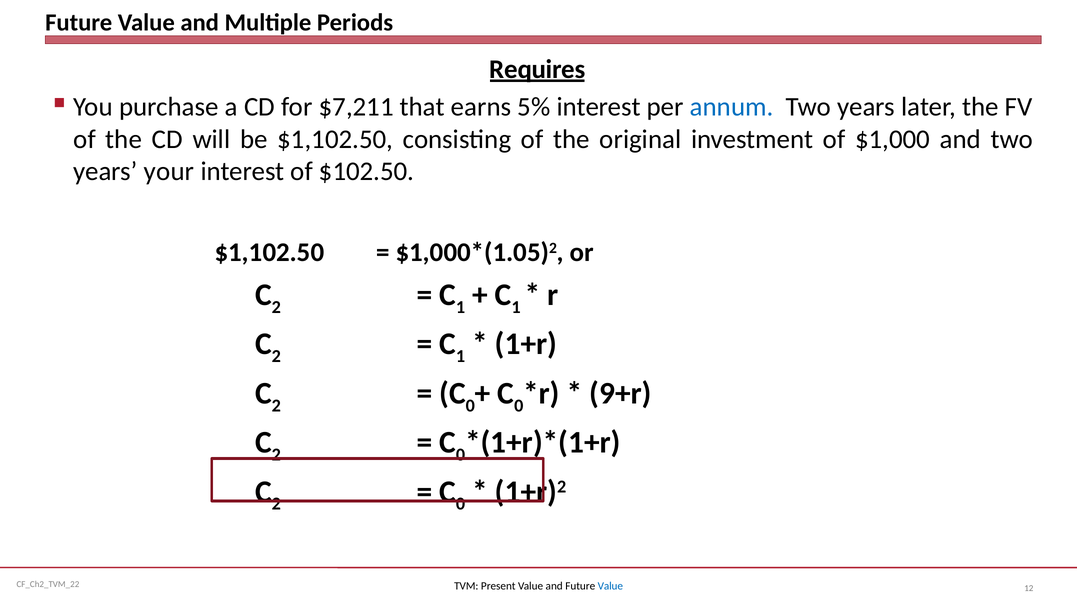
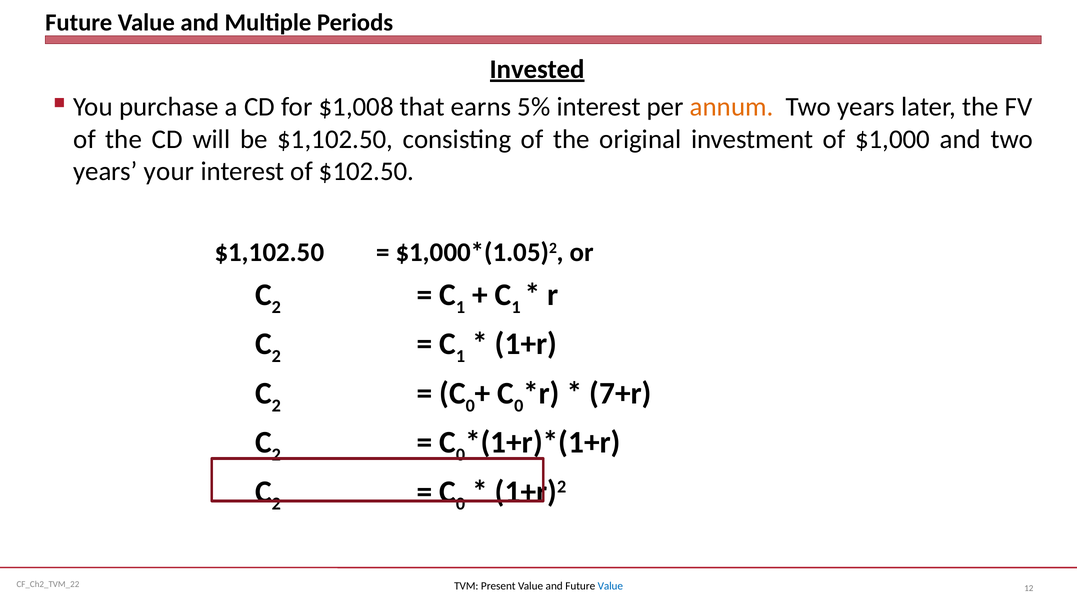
Requires: Requires -> Invested (537, 69)
$7,211: $7,211 -> $1,008 (356, 107)
annum colour: blue -> orange (732, 107)
9+r: 9+r -> 7+r (621, 393)
